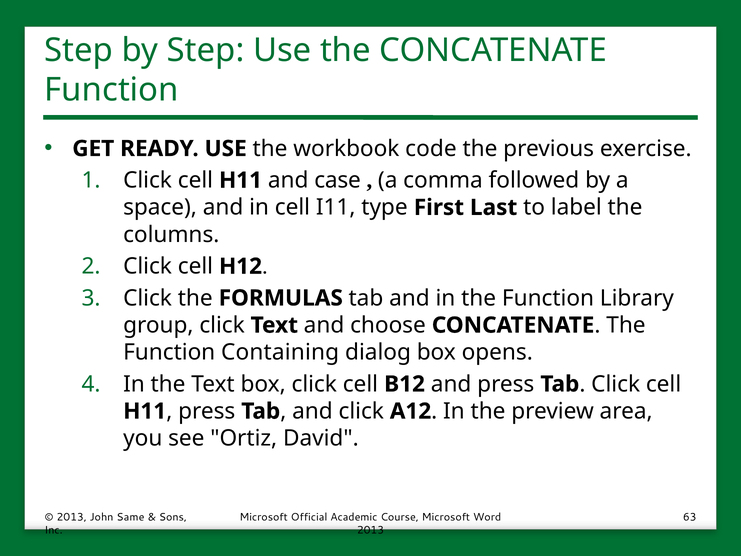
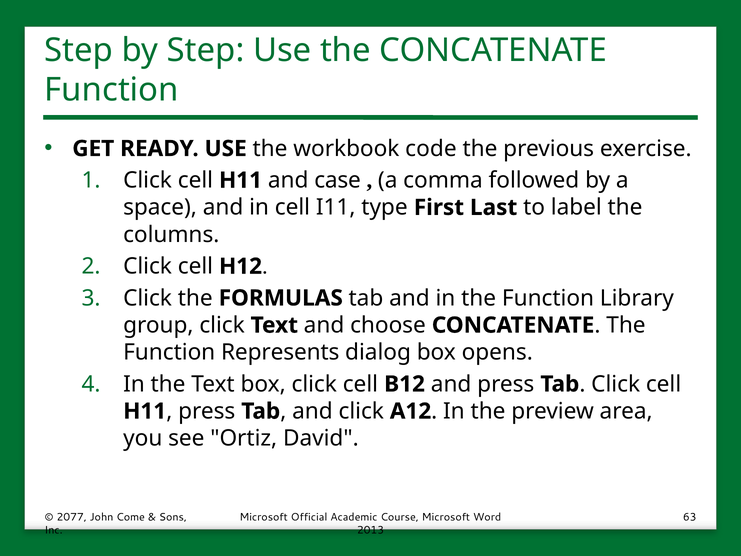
Containing: Containing -> Represents (280, 352)
2013: 2013 -> 2077 (72, 517)
Same: Same -> Come (131, 517)
